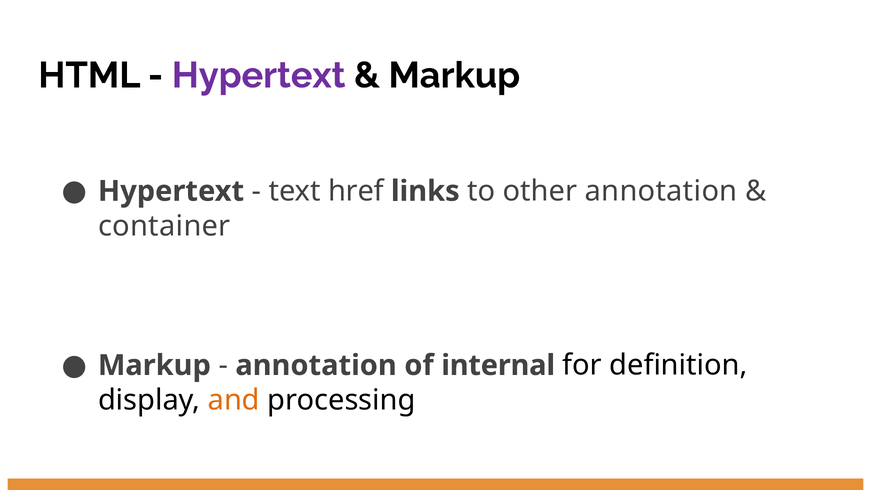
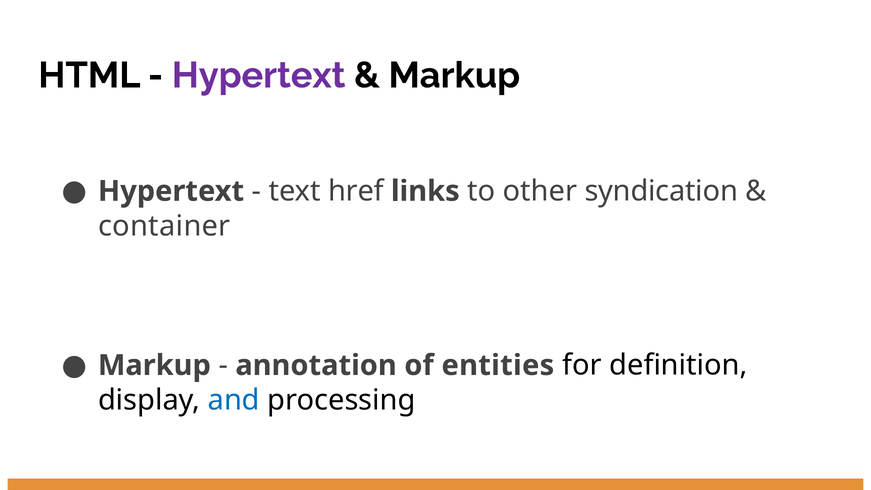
other annotation: annotation -> syndication (661, 191)
internal: internal -> entities (498, 365)
and colour: orange -> blue (234, 400)
